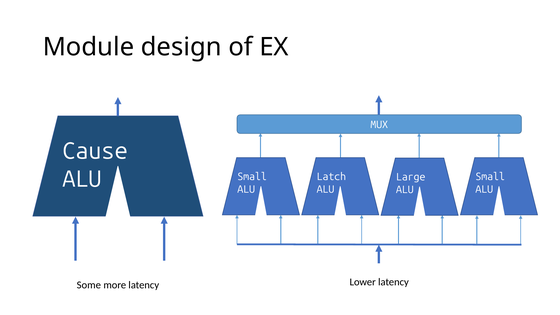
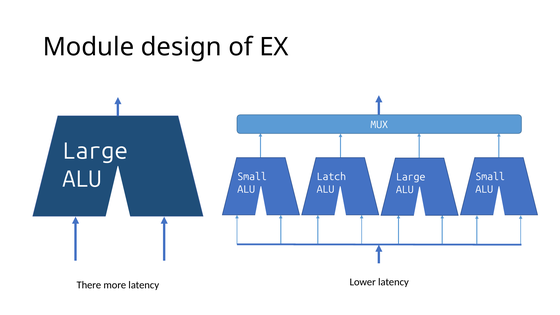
Cause: Cause -> Large (95, 151)
Some: Some -> There (89, 285)
